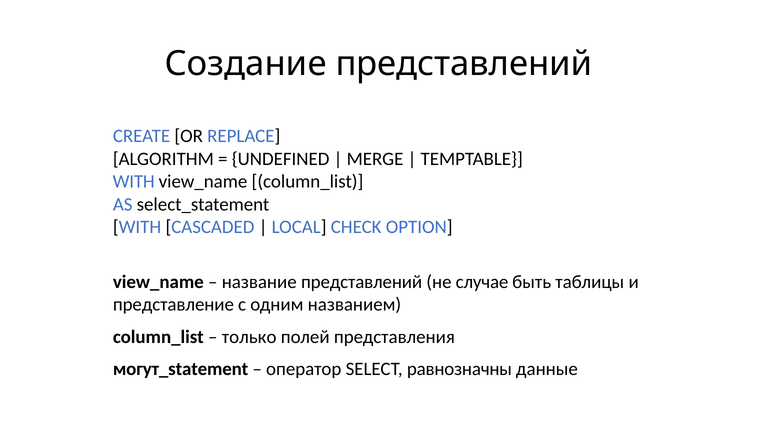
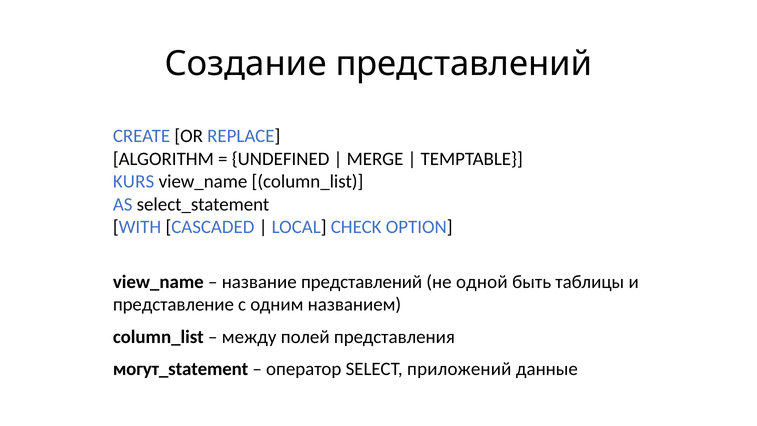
WITH: WITH -> KURS (134, 181)
случае: случае -> одной (482, 282)
только: только -> между (249, 337)
равнозначны: равнозначны -> приложений (459, 369)
